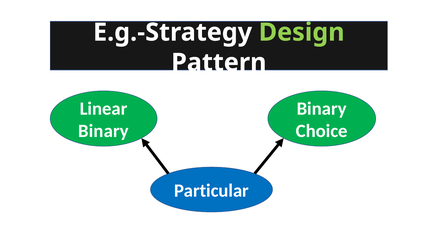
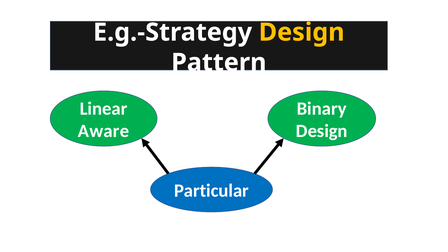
Design colour: light green -> yellow (302, 32)
Binary: Binary -> Aware (104, 131)
Choice: Choice -> Design (322, 131)
